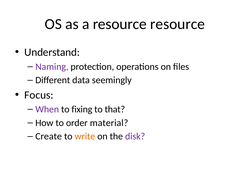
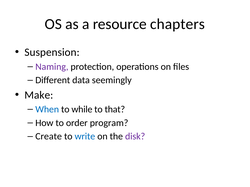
resource resource: resource -> chapters (178, 24)
Understand: Understand -> Suspension (52, 52)
Focus: Focus -> Make (39, 95)
When colour: purple -> blue (47, 110)
fixing: fixing -> while (82, 110)
material: material -> program (109, 123)
write colour: orange -> blue (85, 137)
